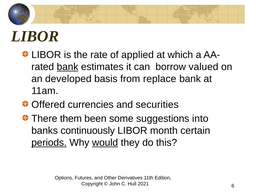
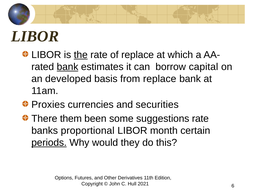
the underline: none -> present (81, 55)
of applied: applied -> replace (138, 55)
valued: valued -> capital (203, 67)
Offered: Offered -> Proxies (48, 105)
suggestions into: into -> rate (200, 119)
continuously: continuously -> proportional (88, 131)
would underline: present -> none (105, 143)
